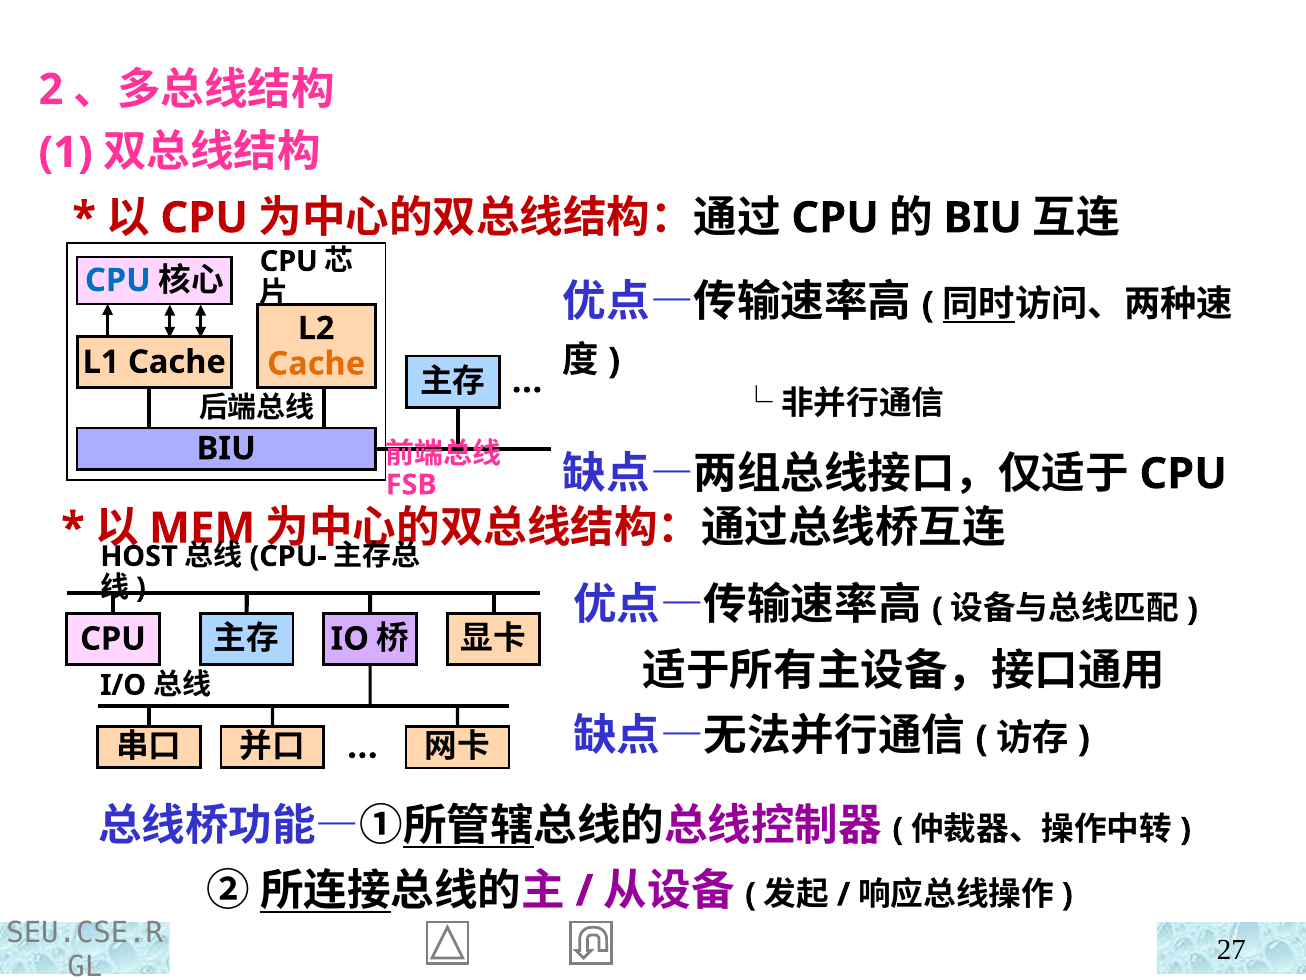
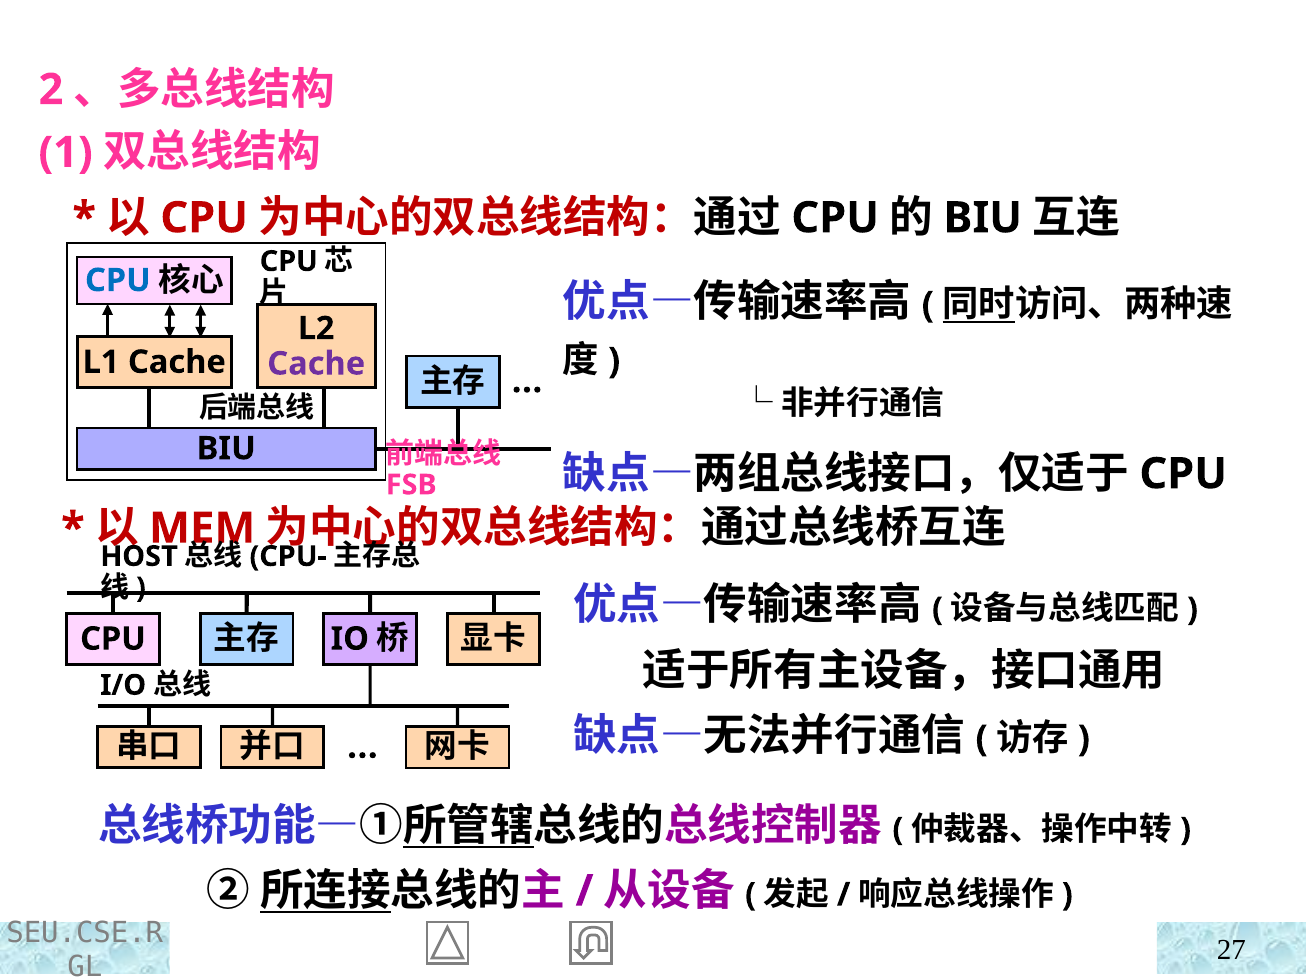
Cache colour: orange -> purple (316, 364)
